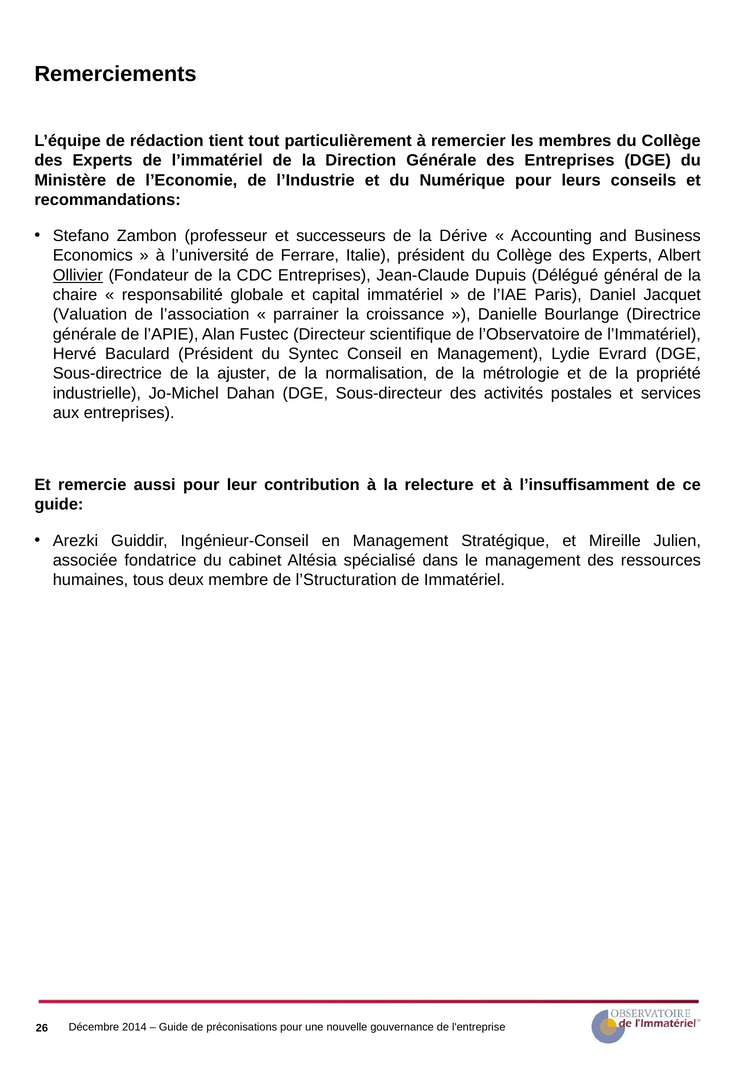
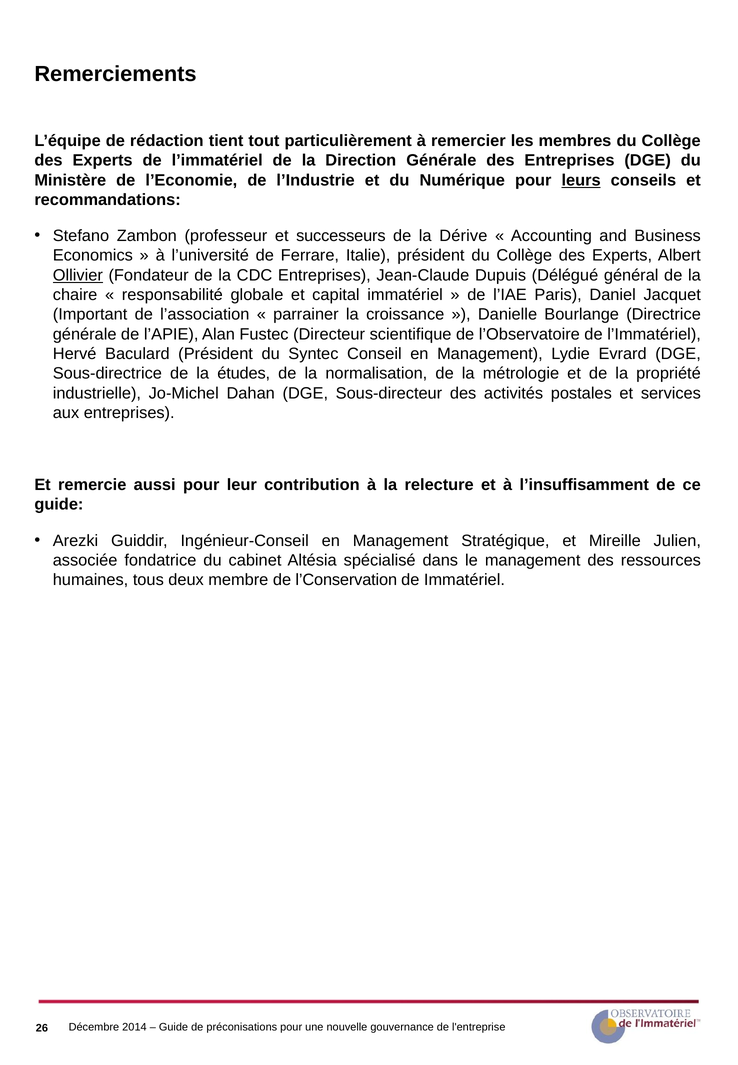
leurs underline: none -> present (581, 180)
Valuation: Valuation -> Important (90, 315)
ajuster: ajuster -> études (244, 374)
l’Structuration: l’Structuration -> l’Conservation (346, 580)
